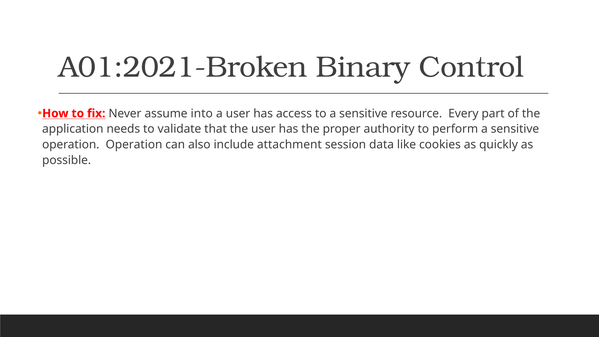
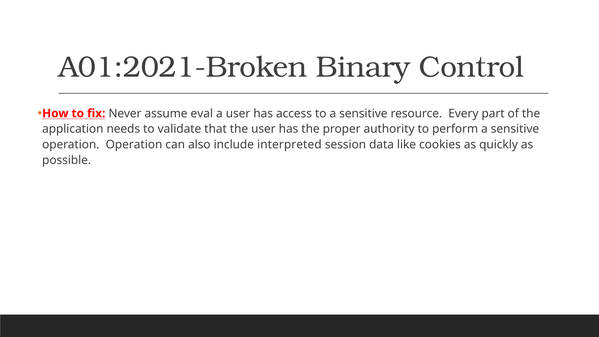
into: into -> eval (202, 113)
attachment: attachment -> interpreted (289, 145)
